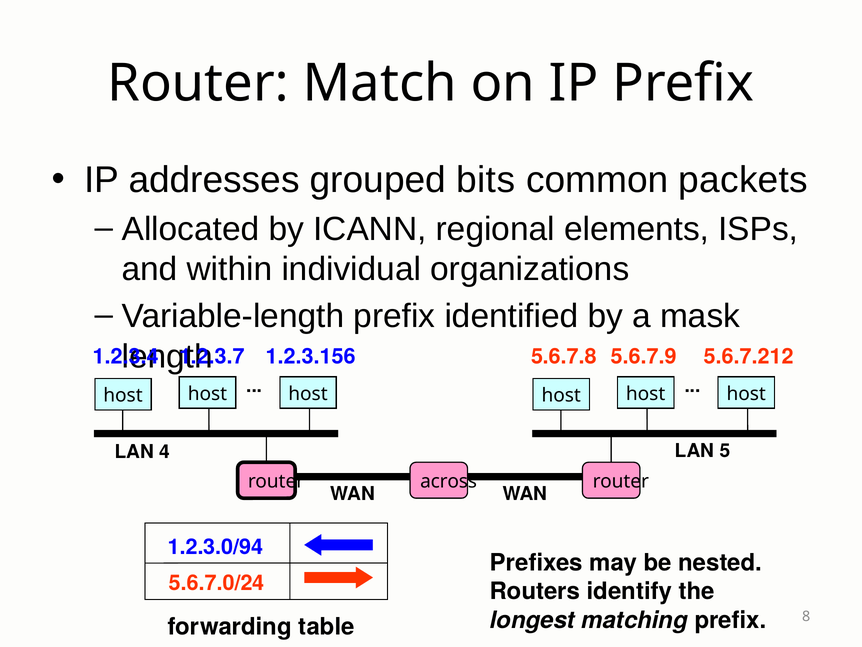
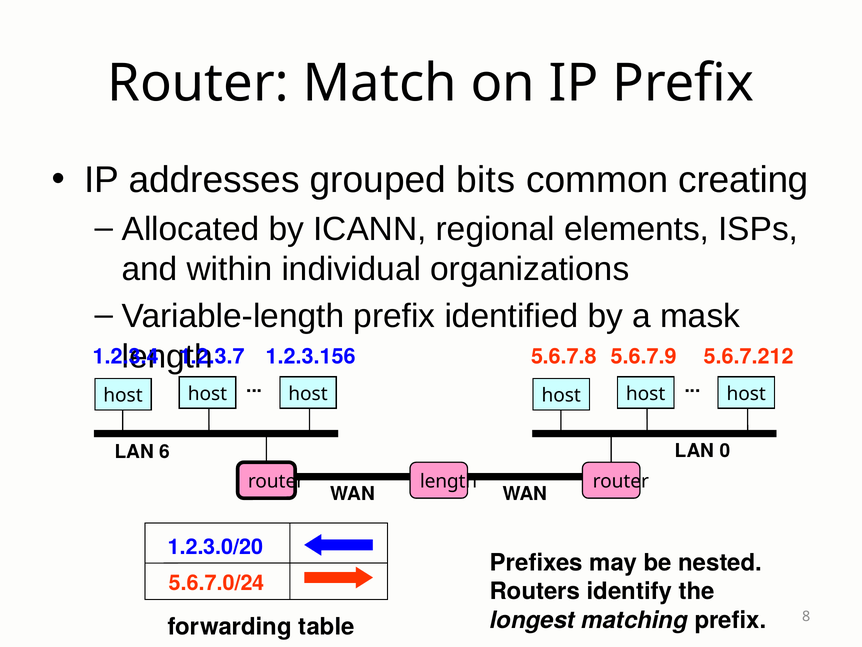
packets: packets -> creating (743, 180)
5: 5 -> 0 (725, 450)
4: 4 -> 6 (165, 452)
router across: across -> length (449, 481)
1.2.3.0/94: 1.2.3.0/94 -> 1.2.3.0/20 (215, 547)
